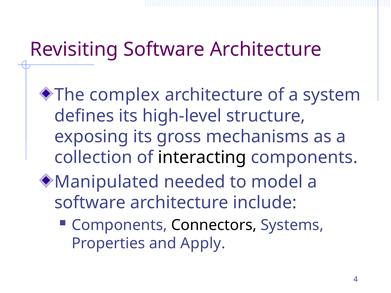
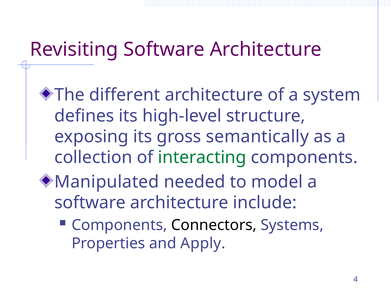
complex: complex -> different (125, 95)
mechanisms: mechanisms -> semantically (257, 137)
interacting colour: black -> green (202, 158)
